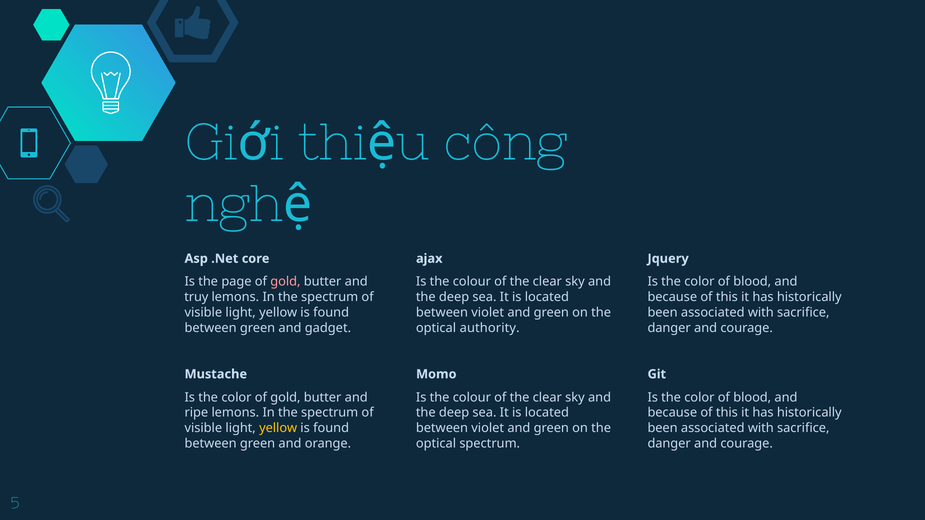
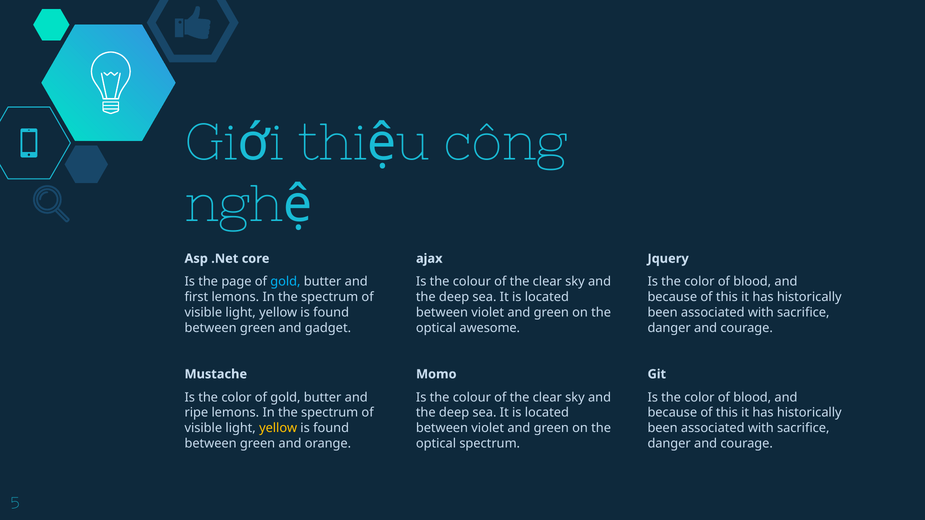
gold colour: pink -> light blue (285, 282)
truy: truy -> first (196, 297)
authority: authority -> awesome (490, 328)
